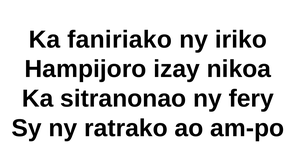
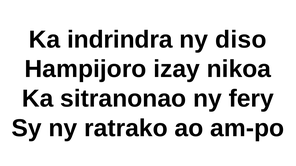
faniriako: faniriako -> indrindra (120, 40)
iriko: iriko -> diso (241, 40)
